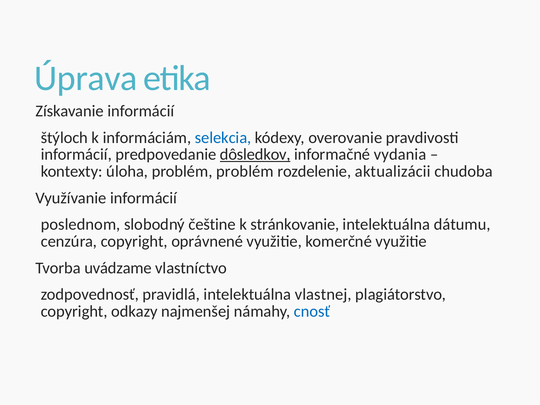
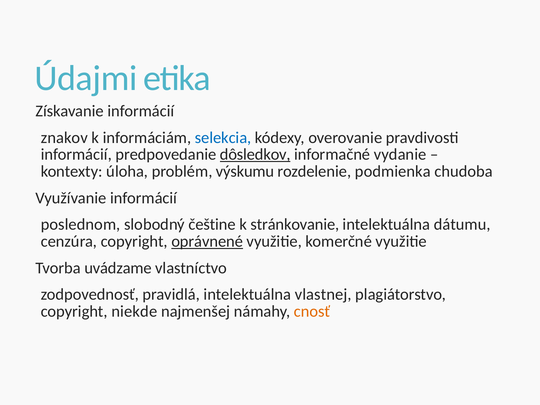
Úprava: Úprava -> Údajmi (86, 78)
štýloch: štýloch -> znakov (64, 138)
vydania: vydania -> vydanie (400, 155)
problém problém: problém -> výskumu (245, 171)
aktualizácii: aktualizácii -> podmienka (393, 171)
oprávnené underline: none -> present (207, 241)
odkazy: odkazy -> niekde (134, 311)
cnosť colour: blue -> orange (312, 311)
